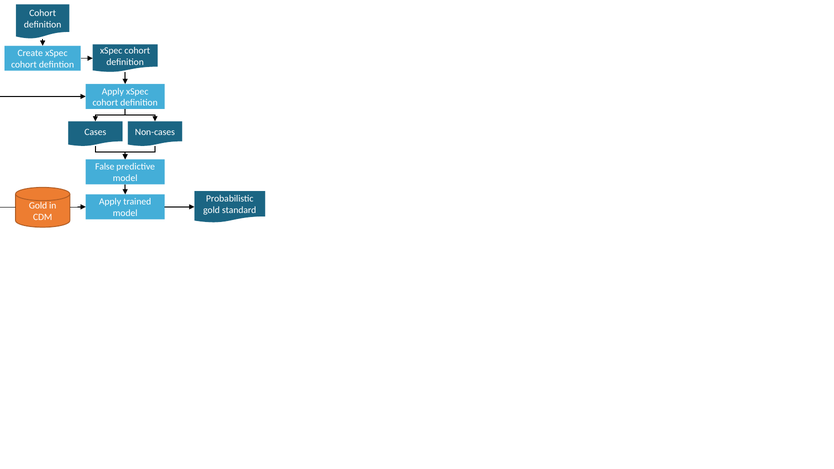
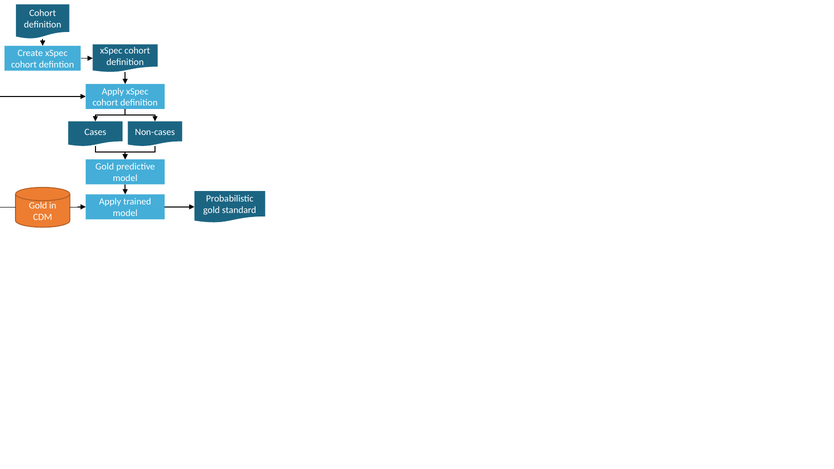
False: False -> Gold (105, 167)
